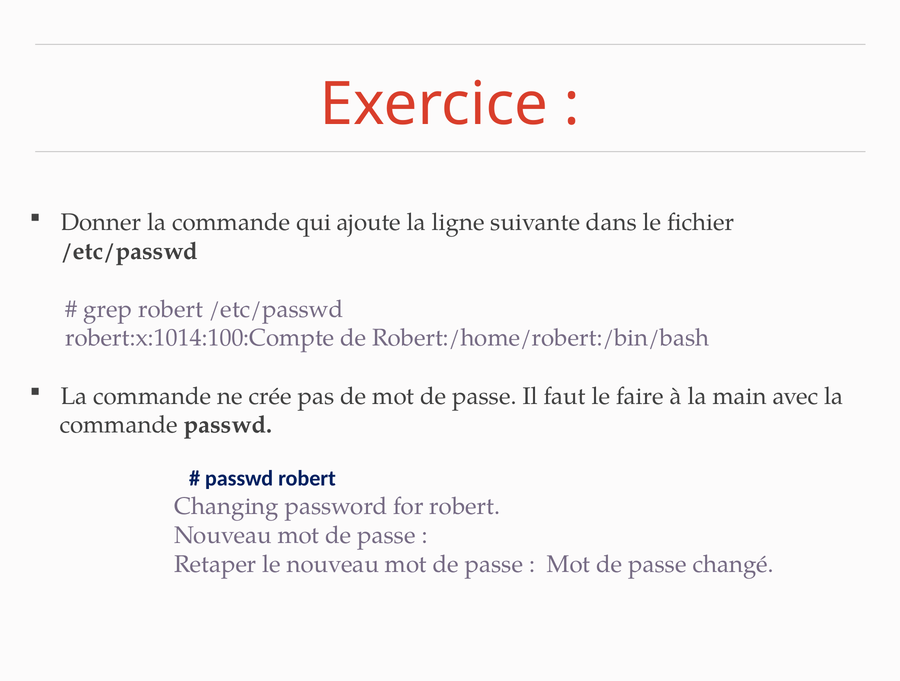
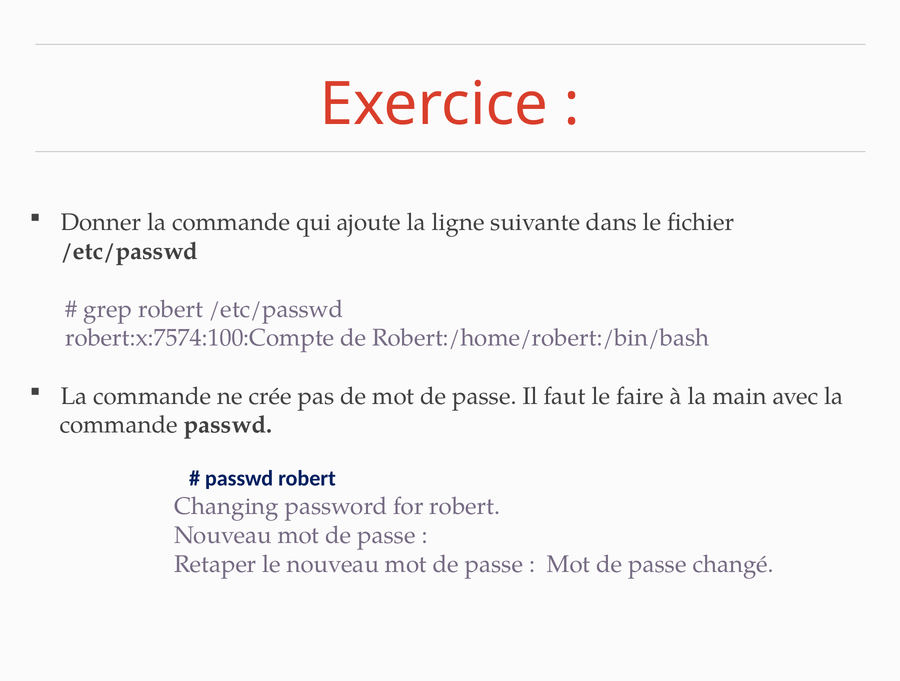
robert:x:1014:100:Compte: robert:x:1014:100:Compte -> robert:x:7574:100:Compte (200, 338)
